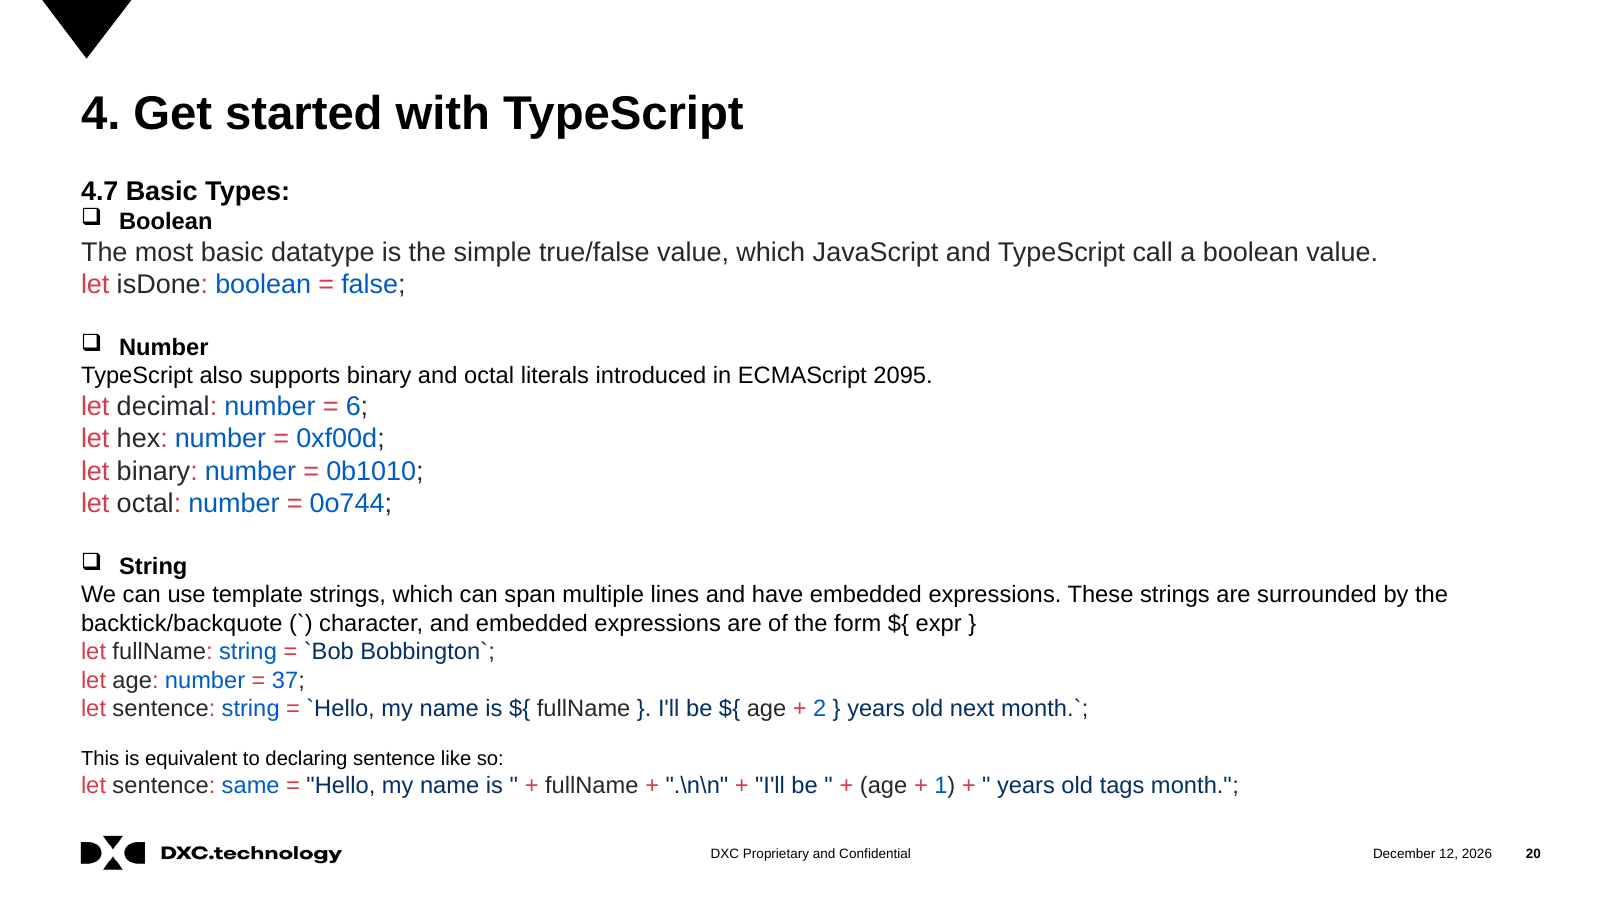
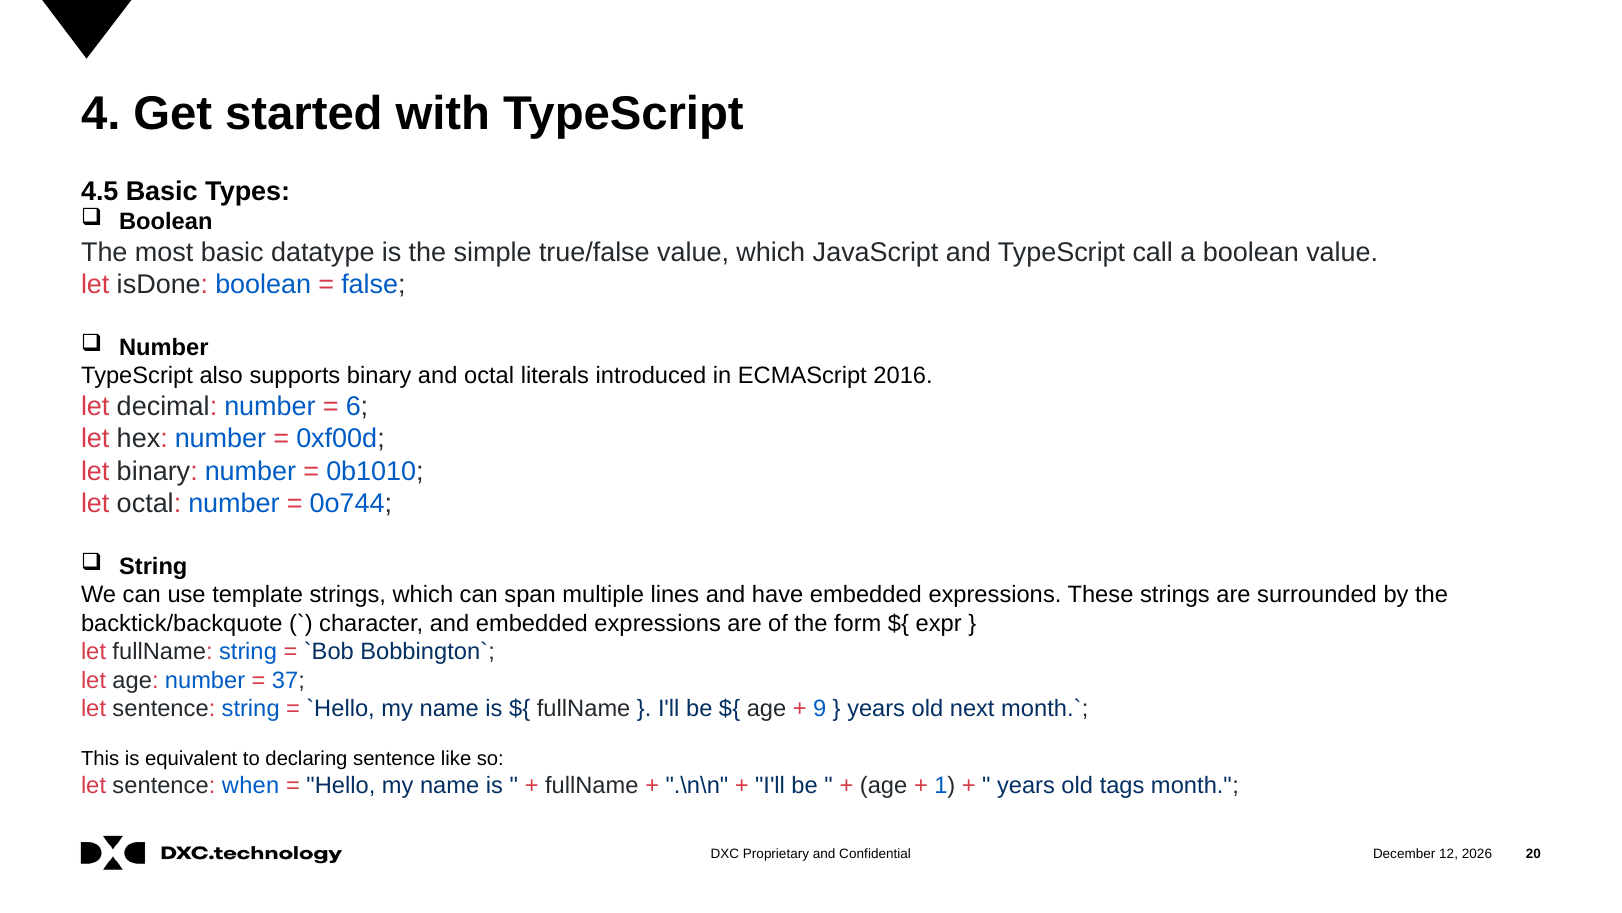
4.7: 4.7 -> 4.5 (100, 191)
2095: 2095 -> 2016 (903, 376)
2: 2 -> 9 (820, 708)
same: same -> when (251, 785)
